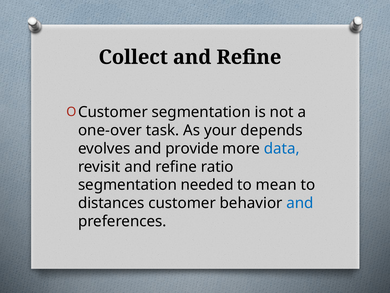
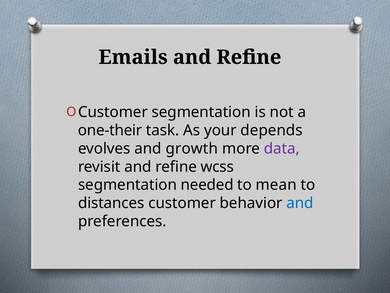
Collect: Collect -> Emails (133, 57)
one-over: one-over -> one-their (110, 130)
provide: provide -> growth (192, 148)
data colour: blue -> purple (282, 148)
ratio: ratio -> wcss (217, 166)
